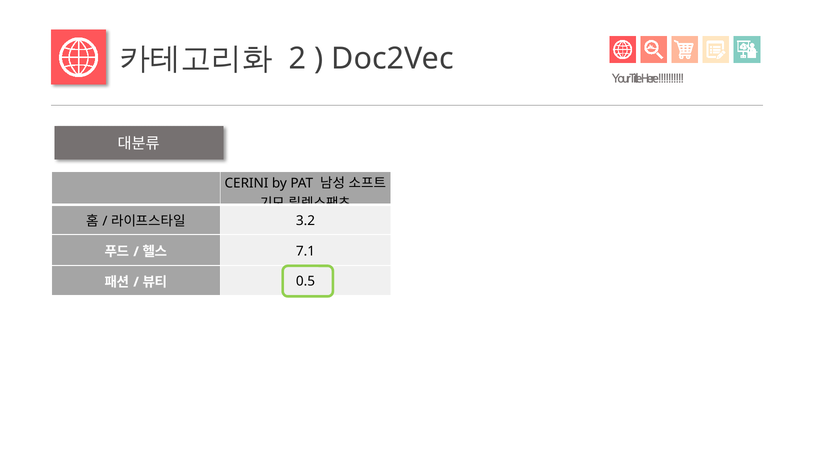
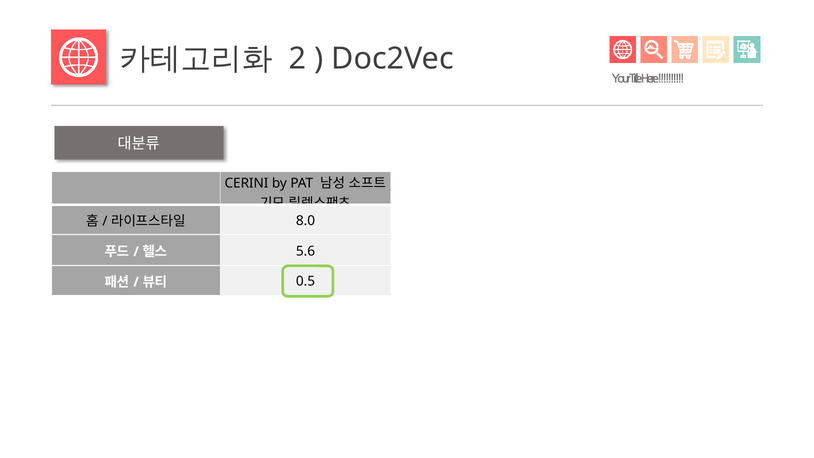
3.2: 3.2 -> 8.0 (306, 221)
7.1: 7.1 -> 5.6 (306, 251)
